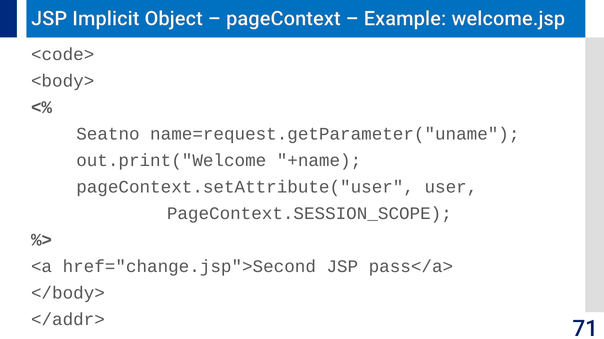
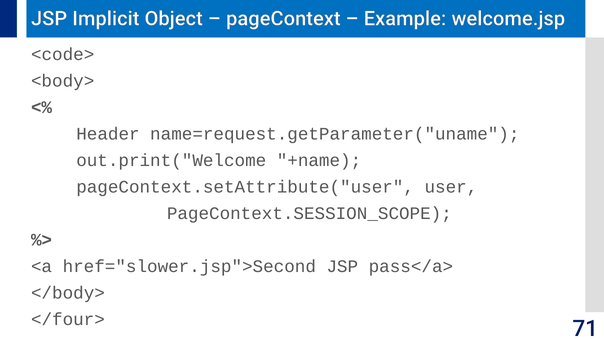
Seatno: Seatno -> Header (108, 134)
href="change.jsp">Second: href="change.jsp">Second -> href="slower.jsp">Second (189, 267)
</addr>: </addr> -> </four> (68, 320)
